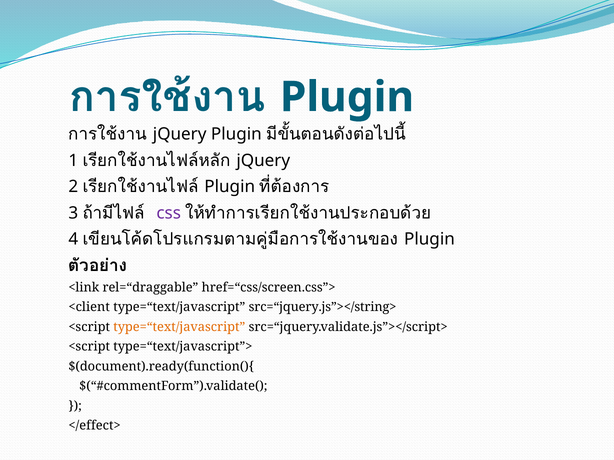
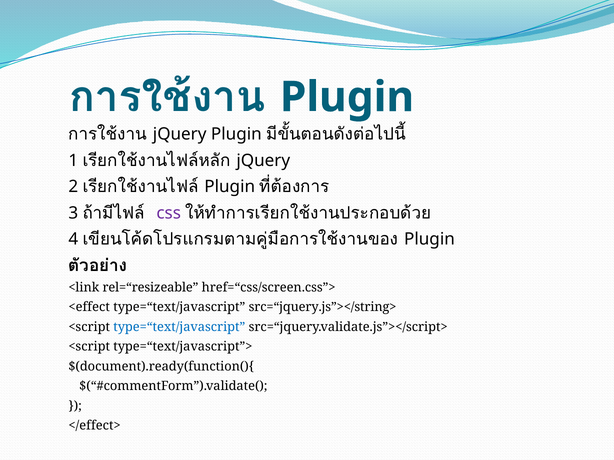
rel=“draggable: rel=“draggable -> rel=“resizeable (150, 288)
<client: <client -> <effect (89, 308)
type=“text/javascript colour: orange -> blue (179, 327)
